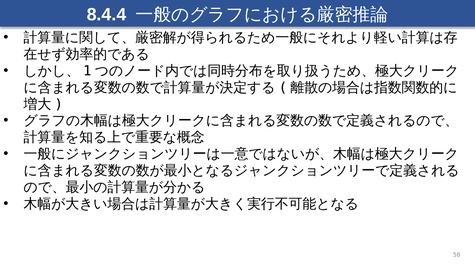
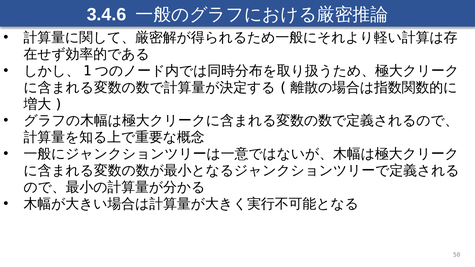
8.4.4: 8.4.4 -> 3.4.6 (107, 15)
